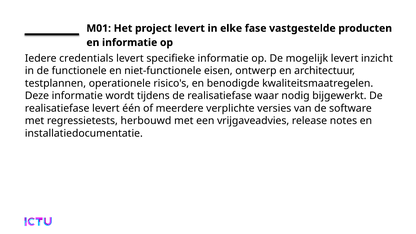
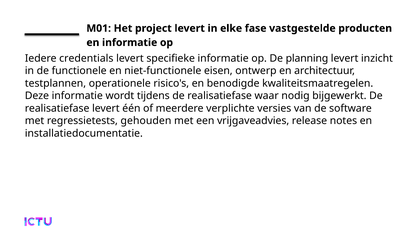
mogelijk: mogelijk -> planning (307, 58)
herbouwd: herbouwd -> gehouden (146, 121)
